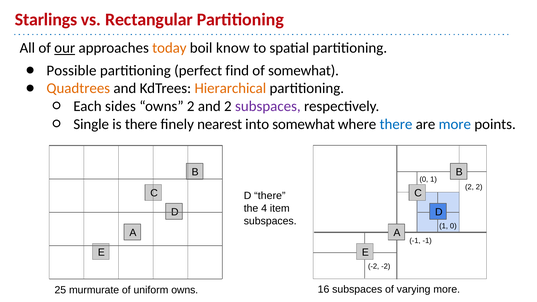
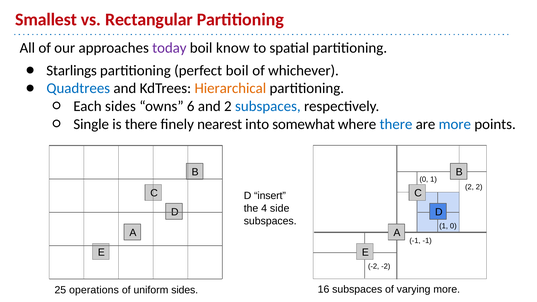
Starlings: Starlings -> Smallest (46, 20)
our underline: present -> none (65, 48)
today colour: orange -> purple (169, 48)
Possible: Possible -> Starlings (72, 70)
perfect find: find -> boil (237, 70)
of somewhat: somewhat -> whichever (303, 70)
Quadtrees colour: orange -> blue (78, 88)
owns 2: 2 -> 6 (191, 106)
subspaces colour: purple -> blue (268, 106)
D there: there -> insert (270, 196)
item: item -> side (280, 208)
murmurate: murmurate -> operations (94, 290)
uniform owns: owns -> sides (185, 290)
